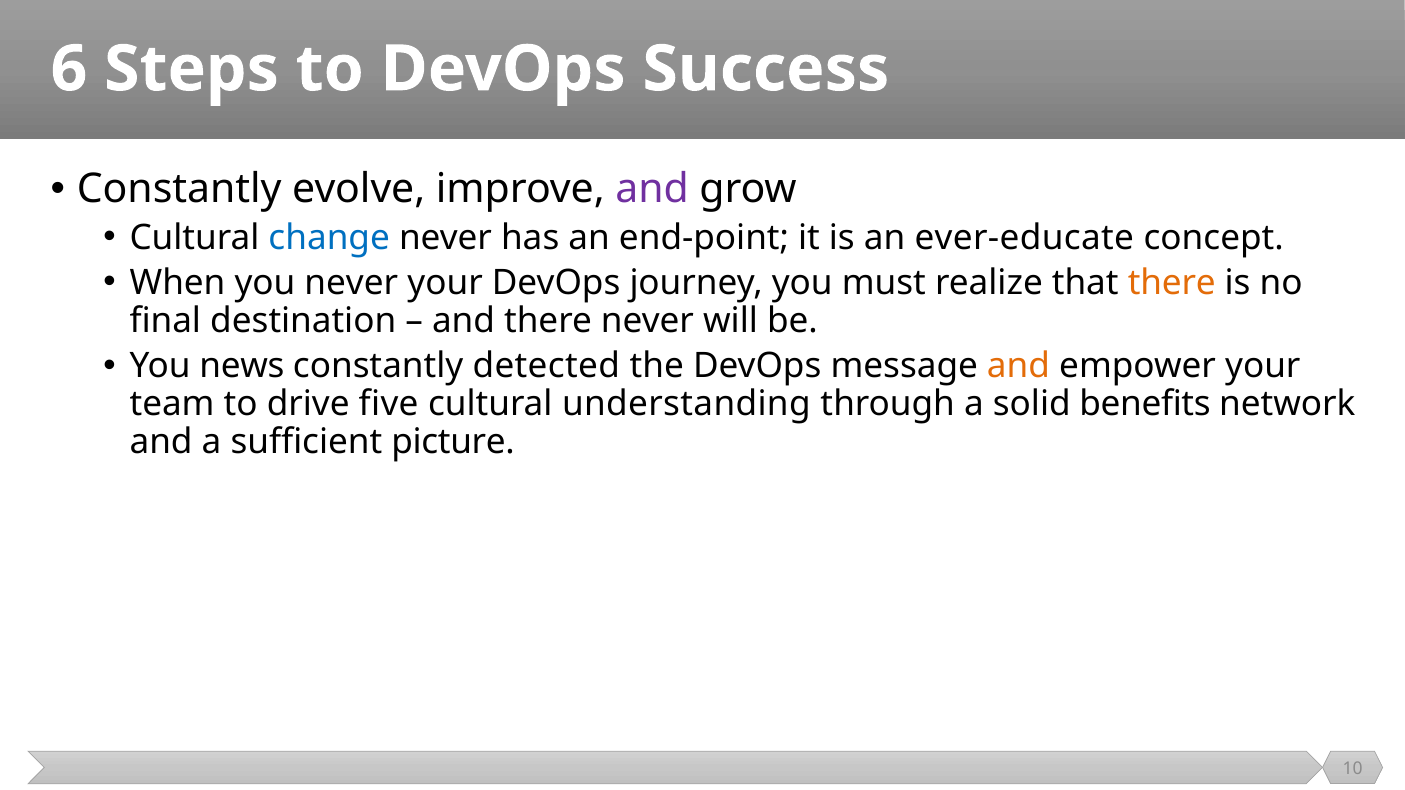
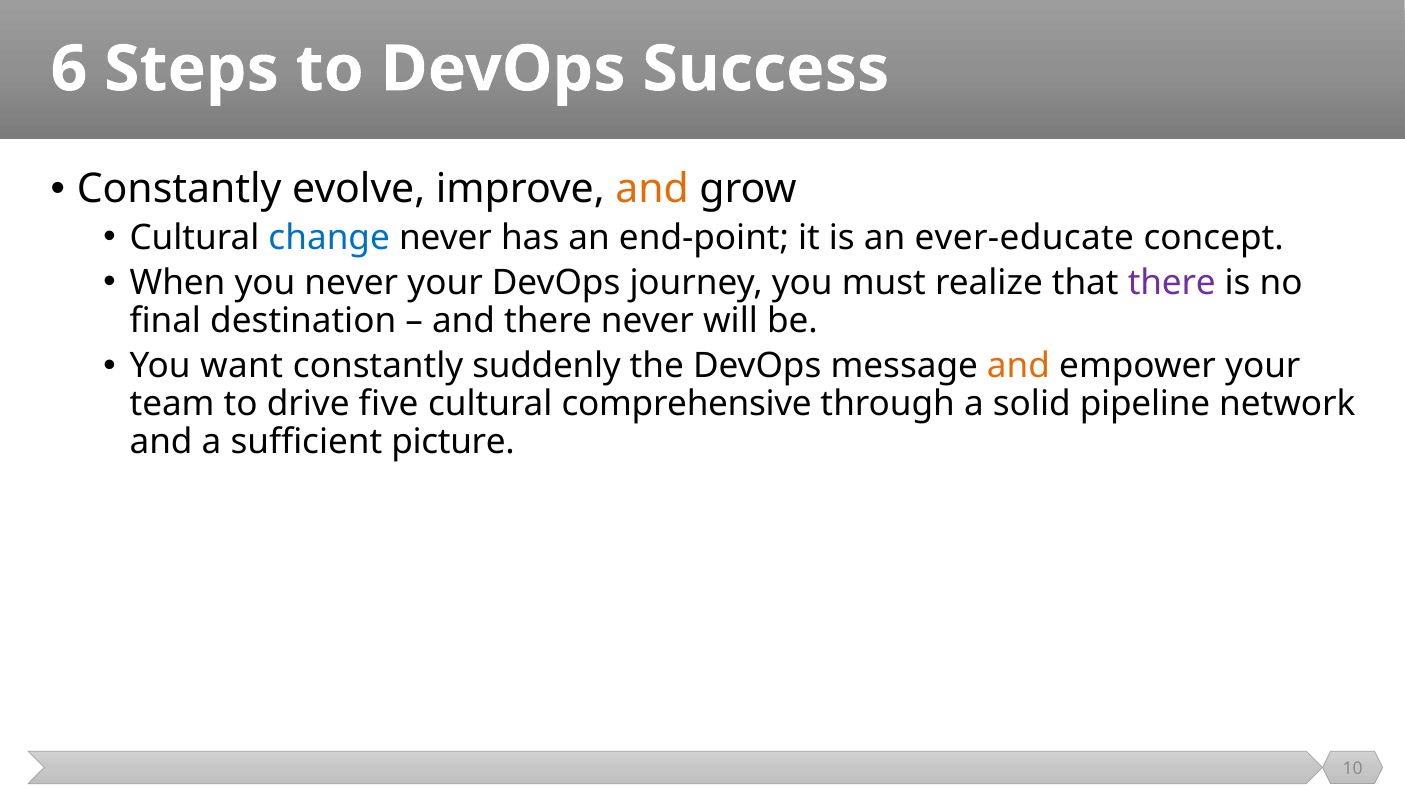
and colour: purple -> orange (652, 189)
there colour: orange -> purple (1172, 283)
news: news -> want (242, 366)
detected: detected -> suddenly (547, 366)
understanding: understanding -> comprehensive (687, 404)
benefits: benefits -> pipeline (1145, 404)
